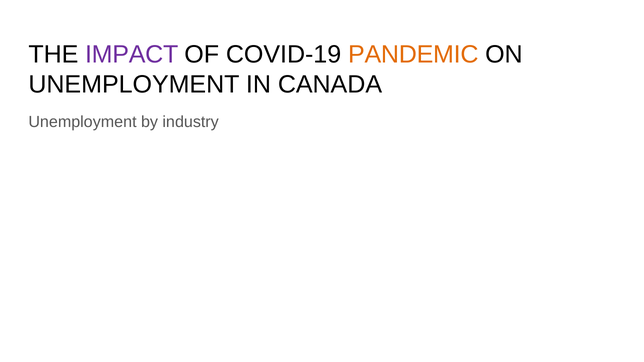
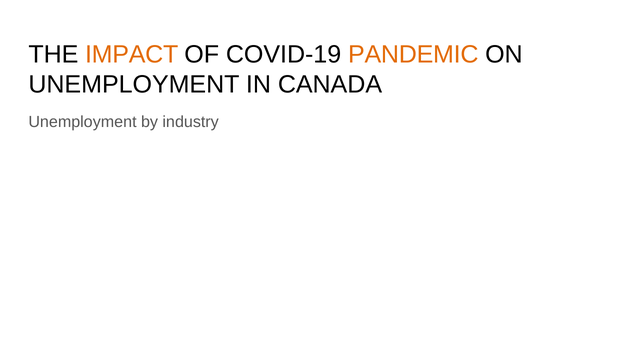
IMPACT colour: purple -> orange (132, 55)
